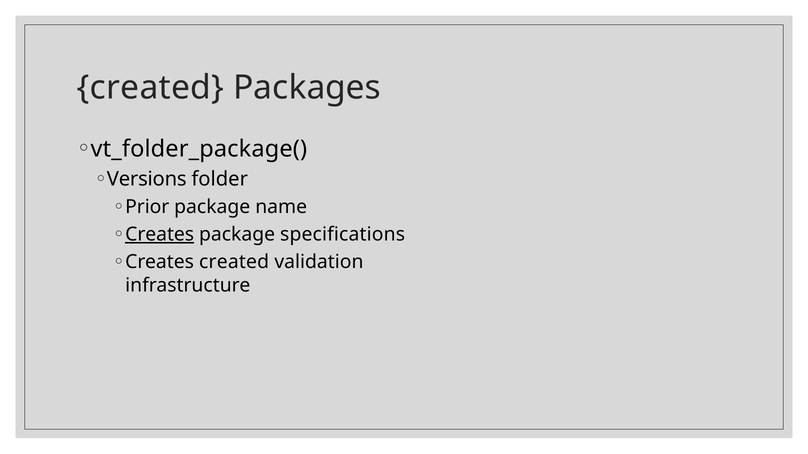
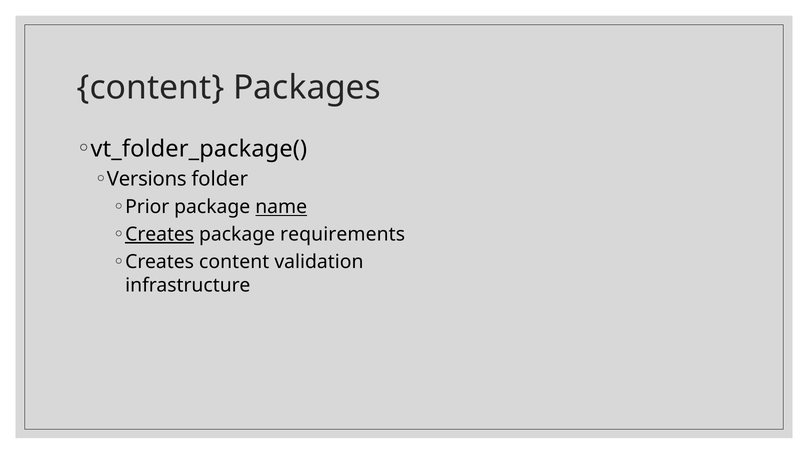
created: created -> content (151, 88)
name underline: none -> present (281, 207)
specifications: specifications -> requirements (343, 235)
Creates created: created -> content (234, 262)
